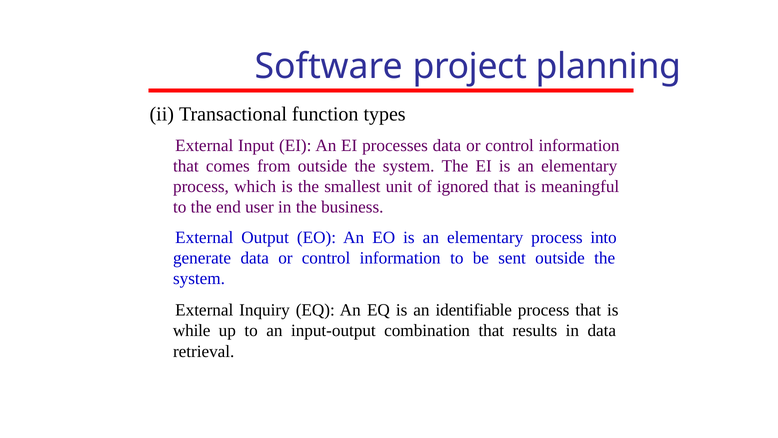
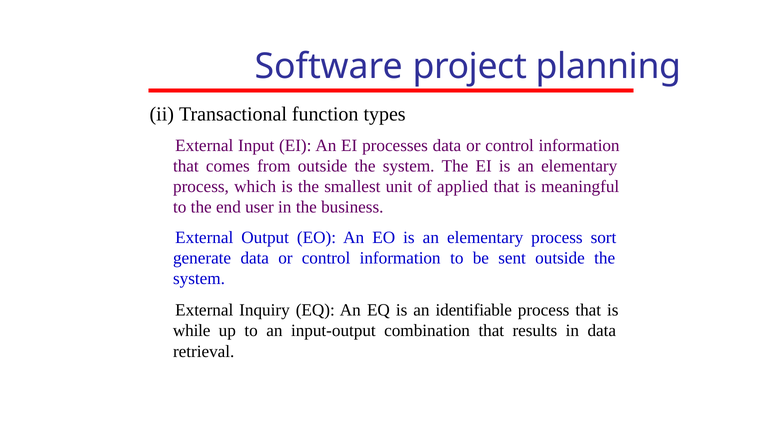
ignored: ignored -> applied (463, 186)
into: into -> sort (603, 238)
